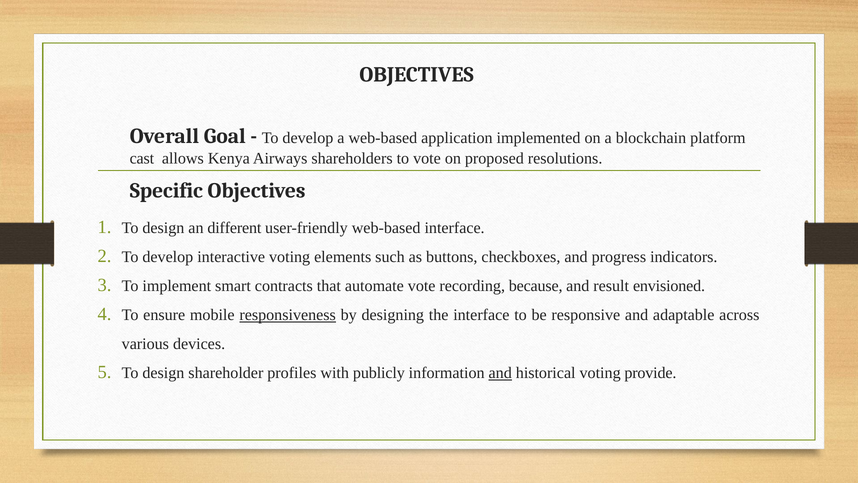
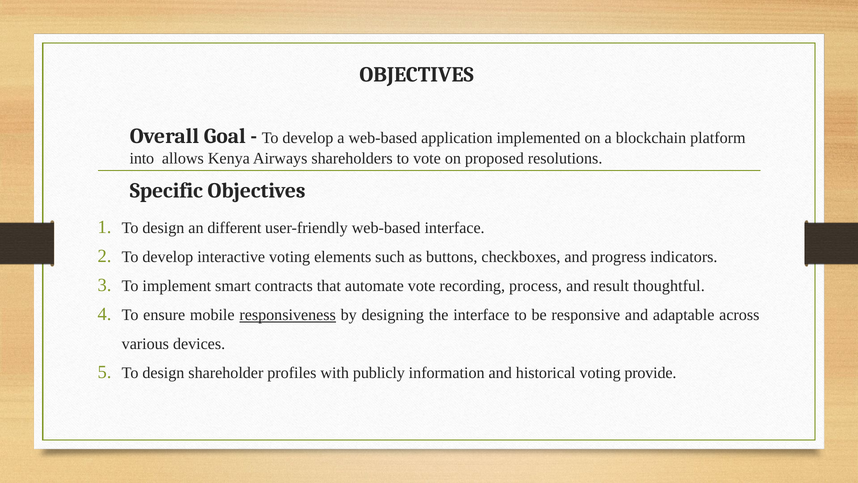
cast: cast -> into (142, 158)
because: because -> process (536, 286)
envisioned: envisioned -> thoughtful (669, 286)
and underline: present -> none (500, 373)
